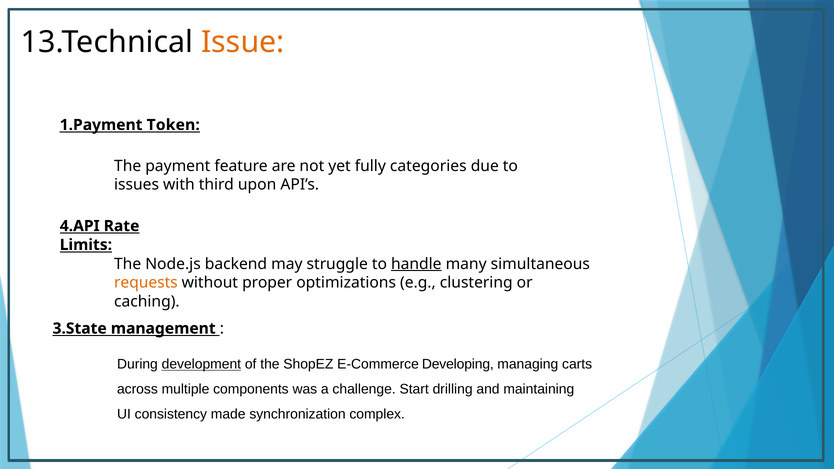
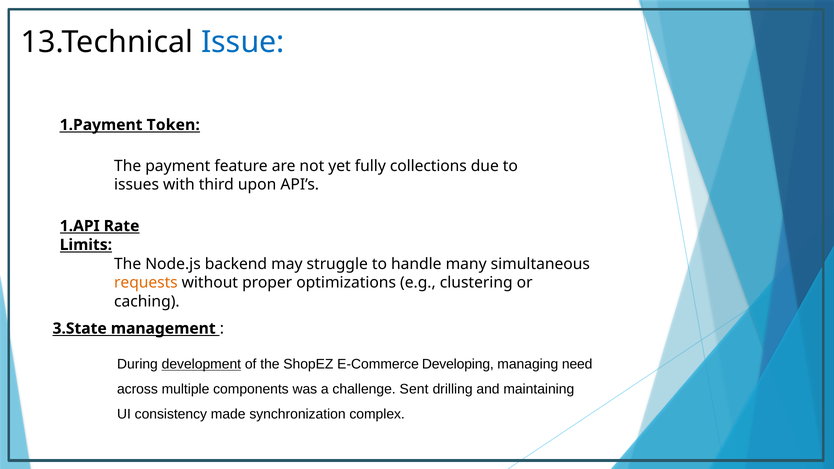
Issue colour: orange -> blue (243, 42)
categories: categories -> collections (428, 166)
4.API: 4.API -> 1.API (80, 226)
handle underline: present -> none (416, 264)
carts: carts -> need (577, 364)
Start: Start -> Sent (414, 389)
